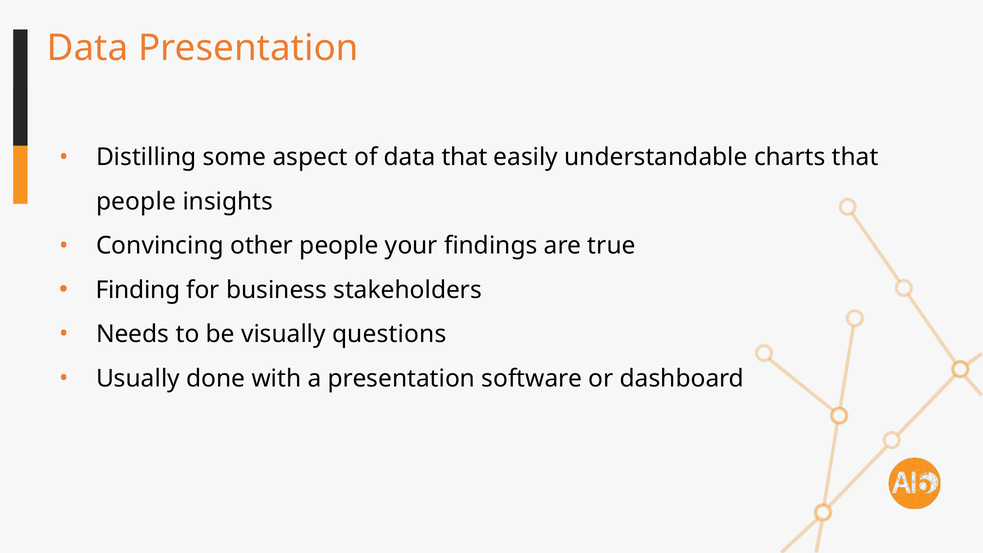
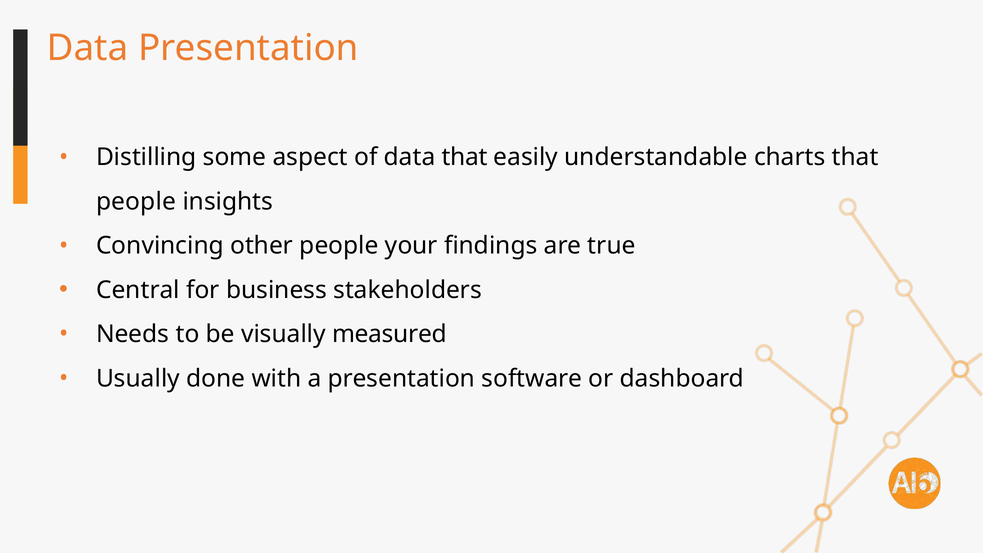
Finding: Finding -> Central (138, 290)
questions: questions -> measured (390, 334)
